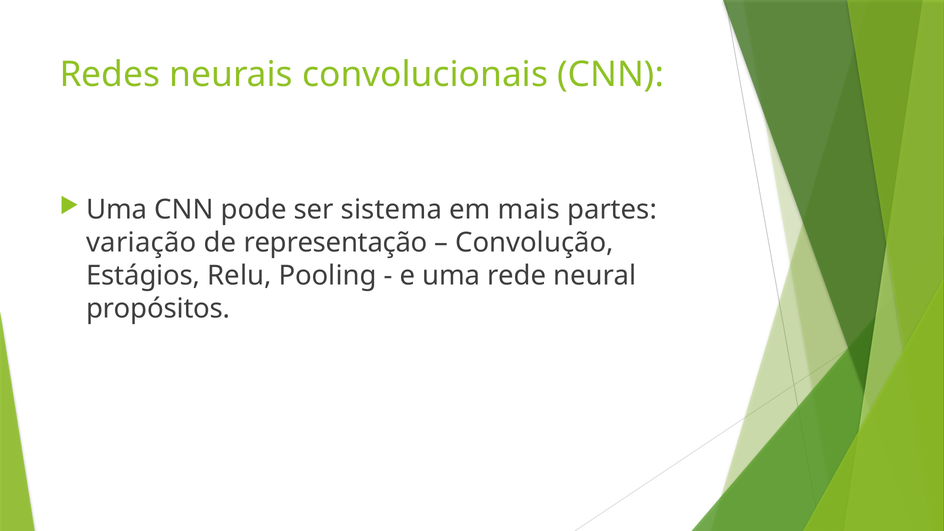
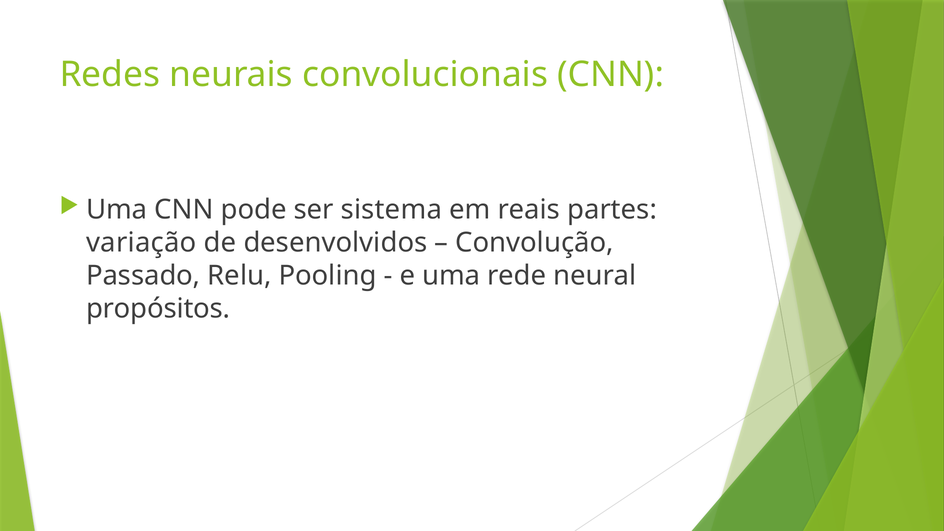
mais: mais -> reais (529, 210)
representação: representação -> desenvolvidos (335, 243)
Estágios: Estágios -> Passado (143, 276)
